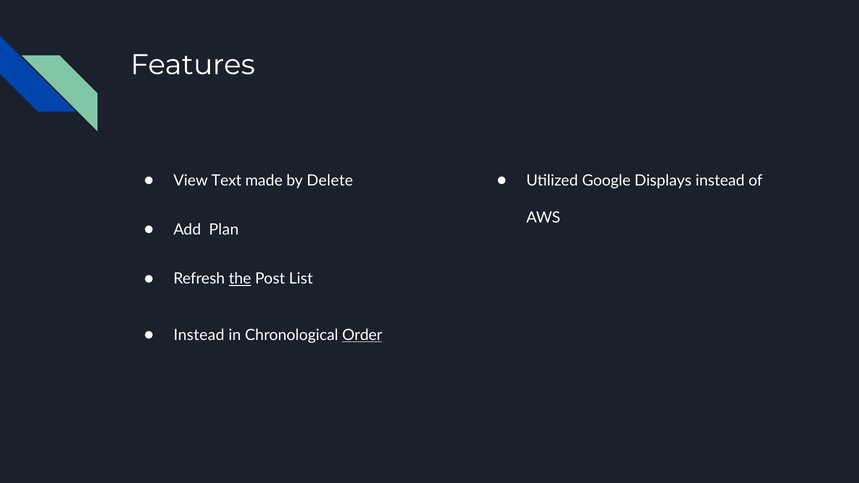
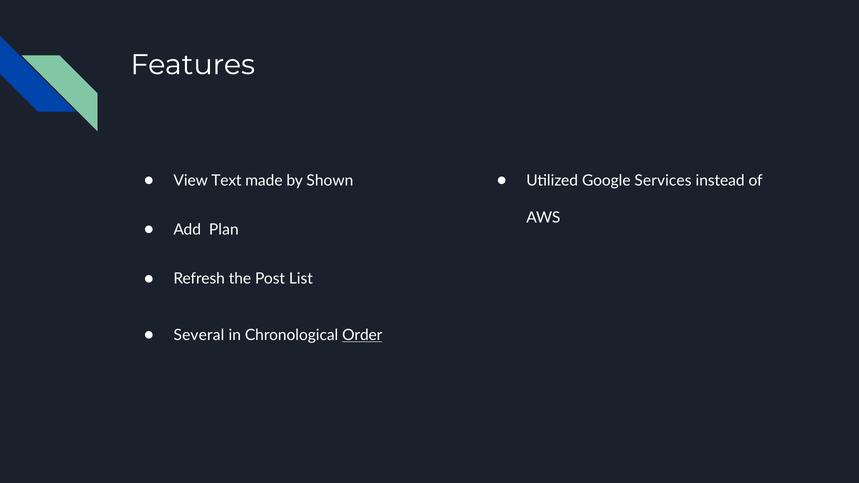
Delete: Delete -> Shown (330, 180)
Displays: Displays -> Services (663, 180)
the underline: present -> none (240, 279)
Instead: Instead -> Several (199, 335)
